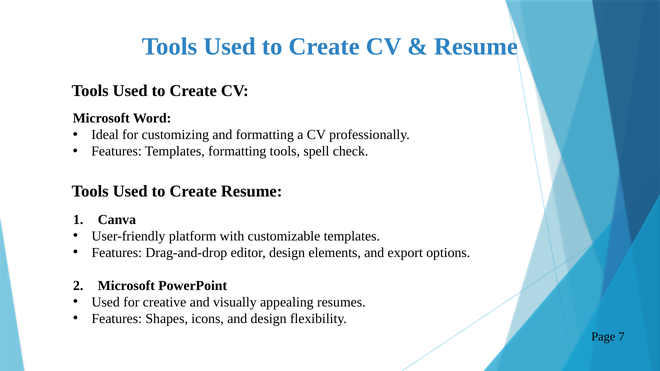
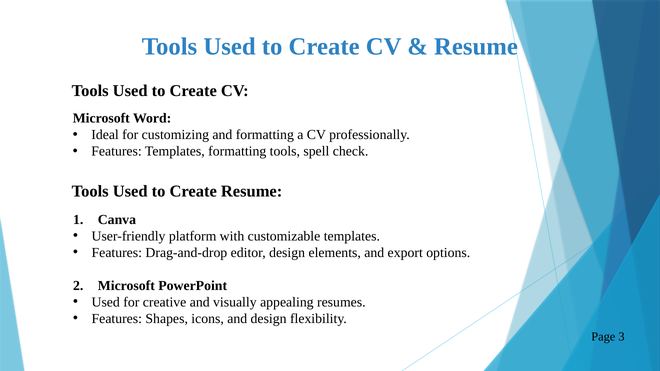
7: 7 -> 3 (622, 337)
